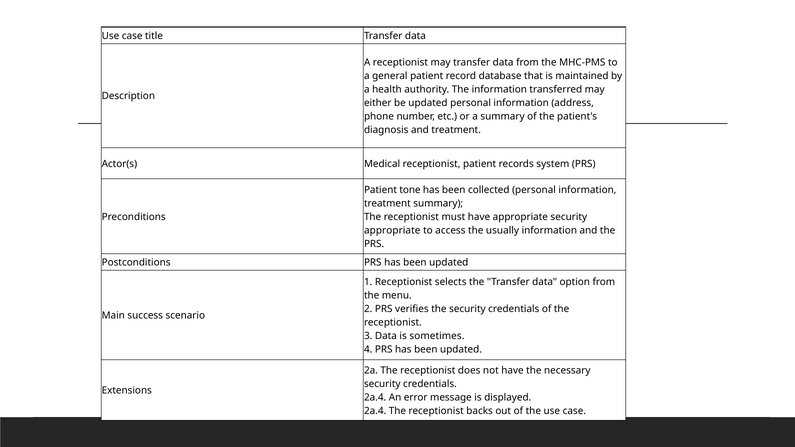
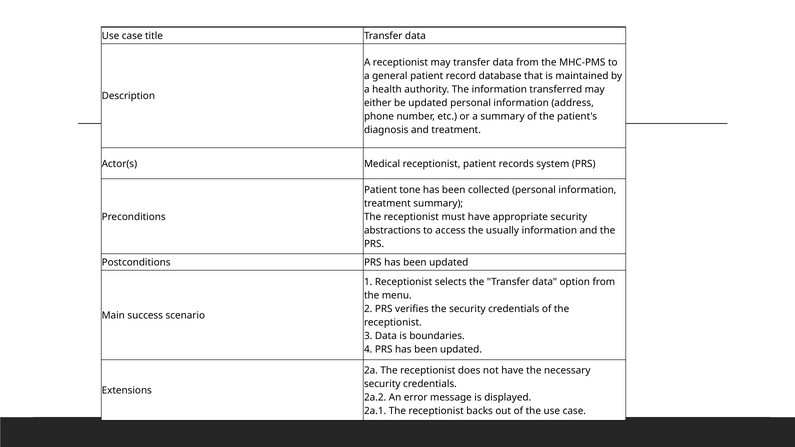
appropriate: appropriate -> abstractions (392, 230)
sometimes: sometimes -> boundaries (437, 336)
2a.4: 2a.4 -> 2a.2 (375, 397)
2a.4: 2a.4 -> 2a.1 (375, 411)
